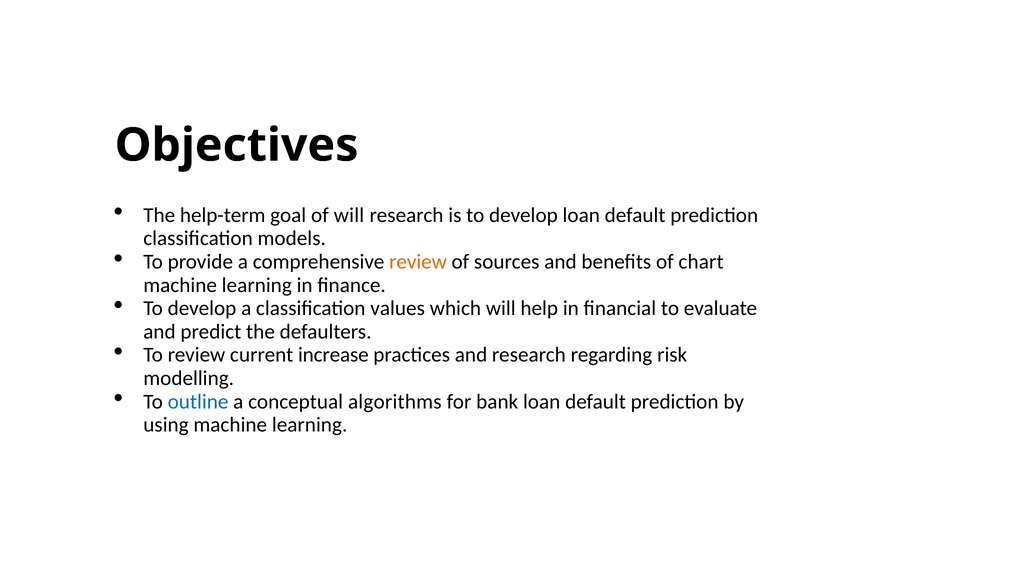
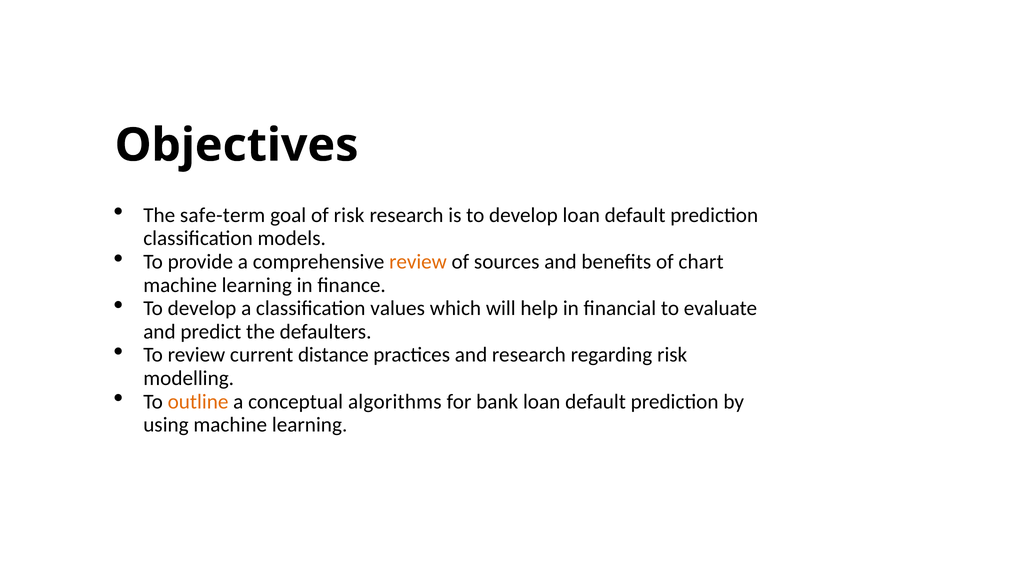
help-term: help-term -> safe-term (223, 215)
of will: will -> risk (349, 215)
increase: increase -> distance (333, 355)
outline colour: blue -> orange (198, 402)
